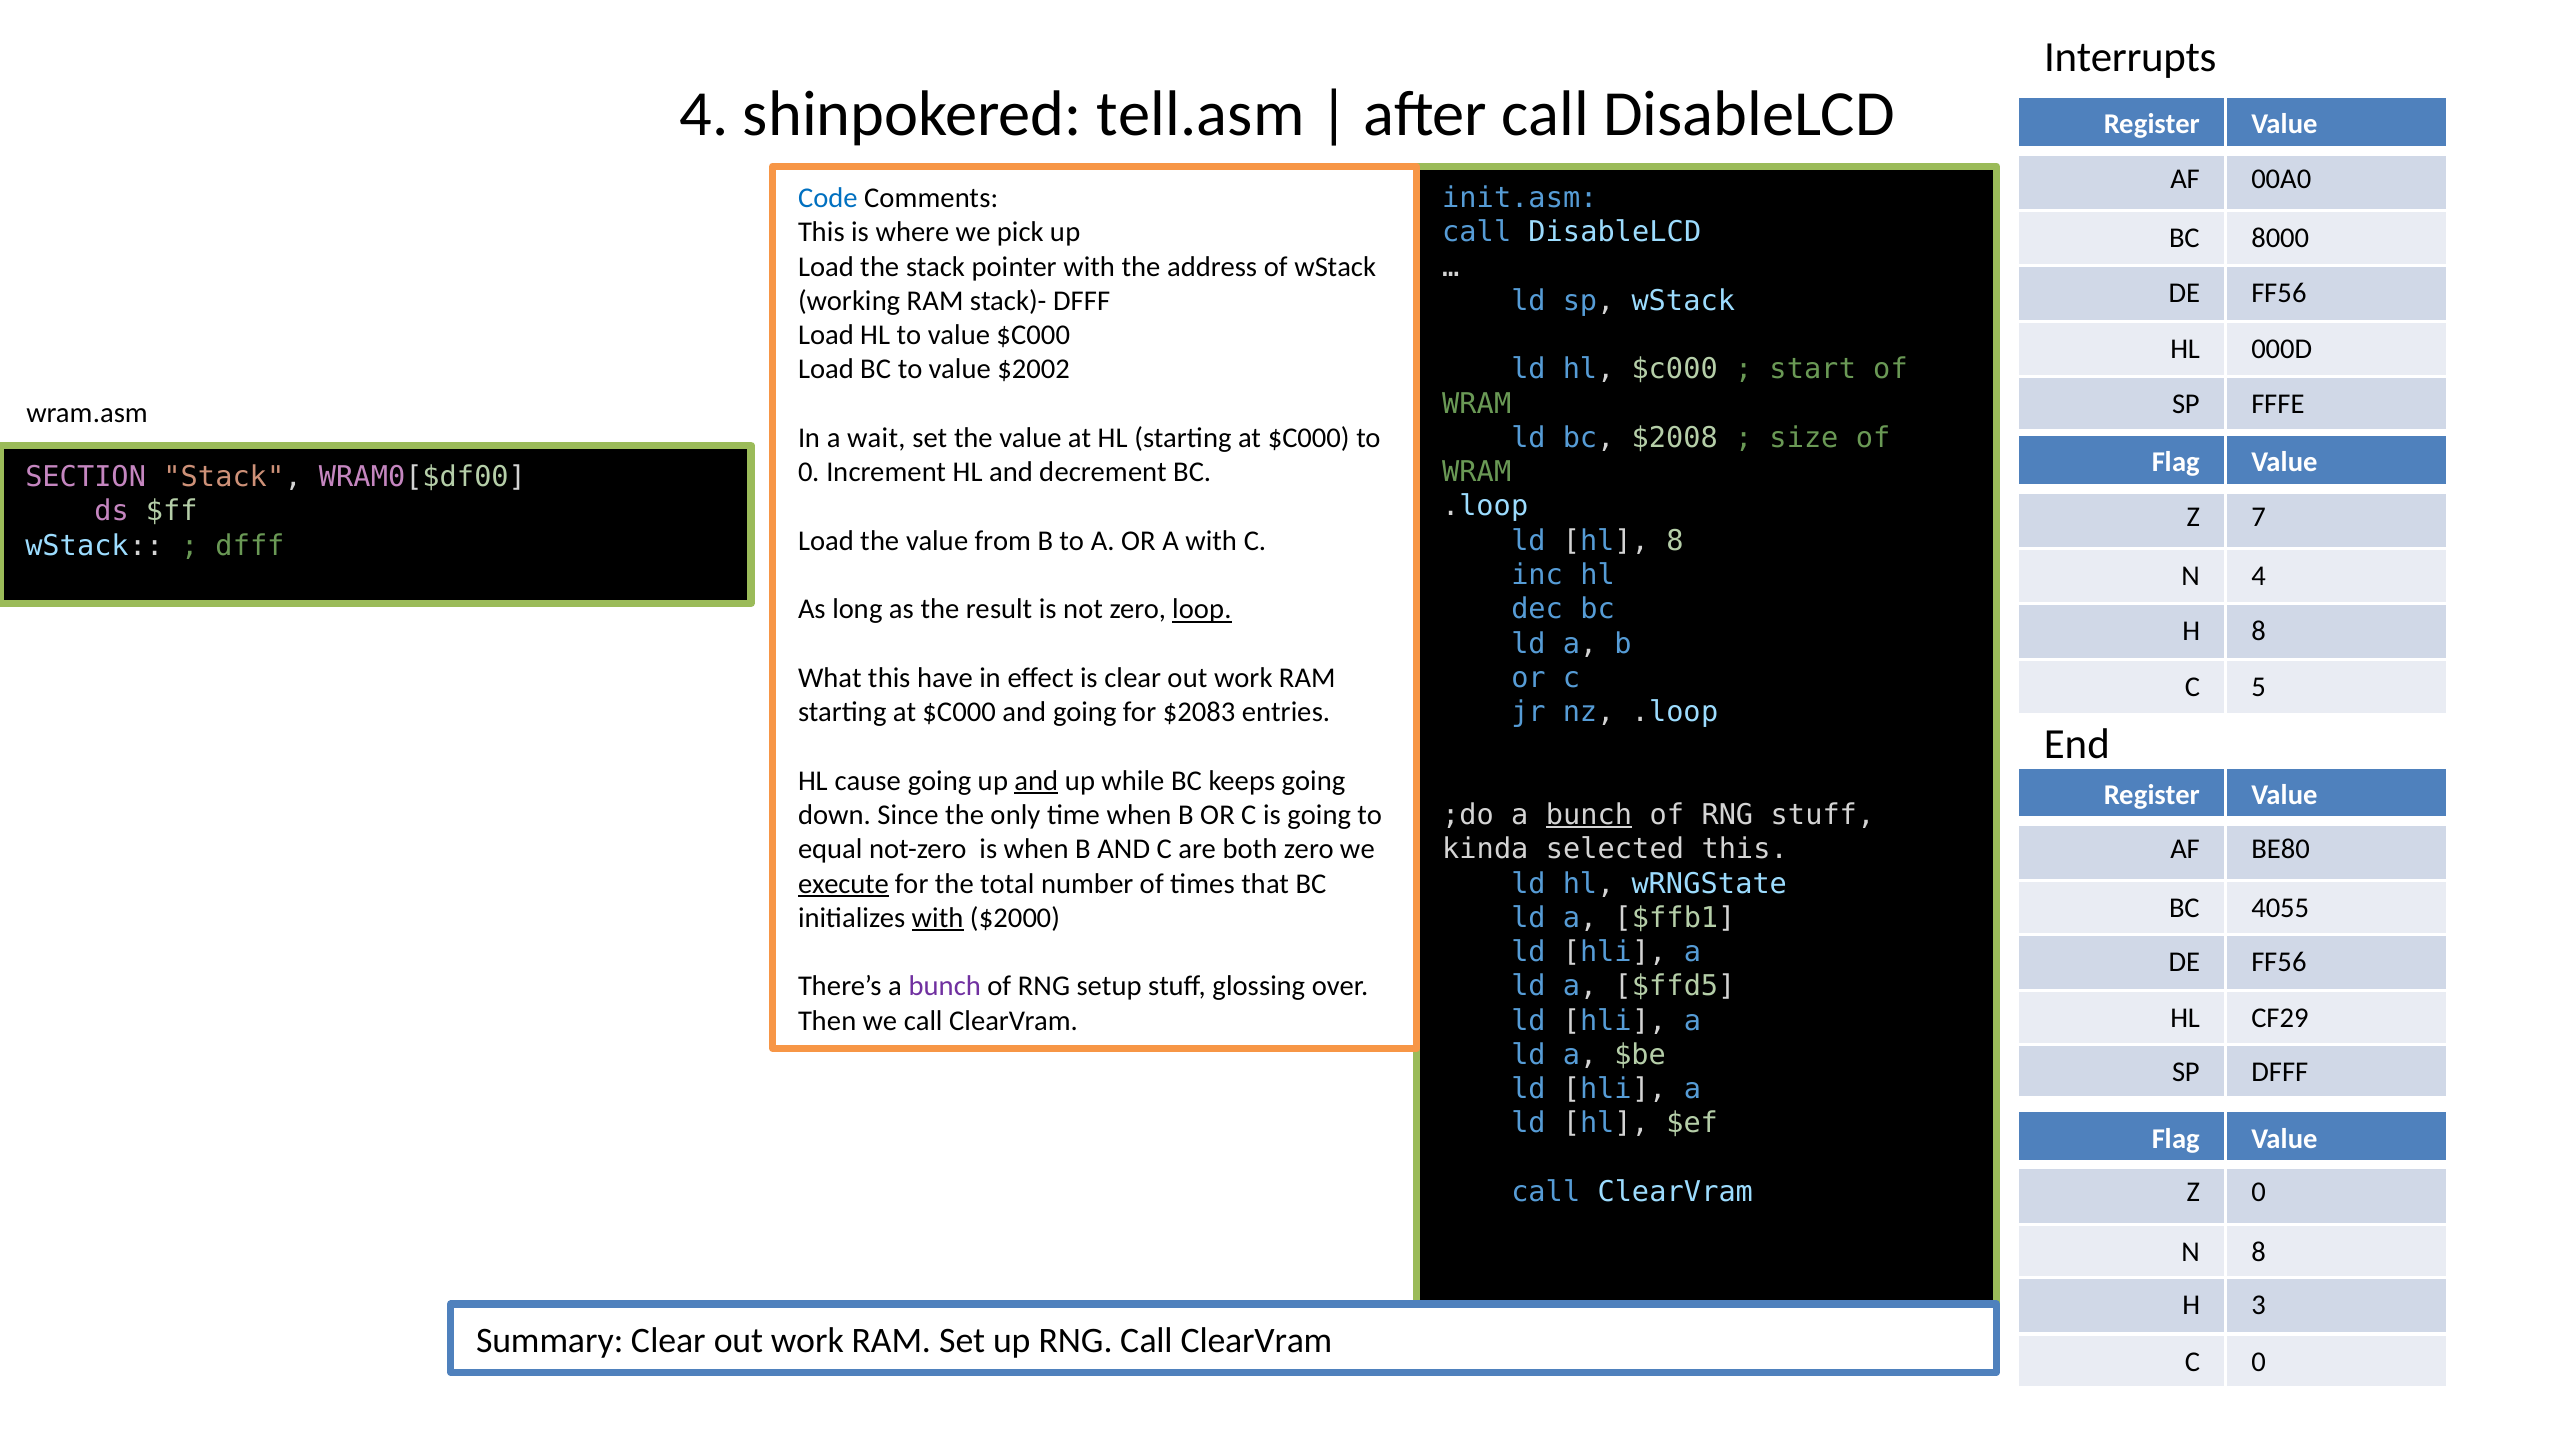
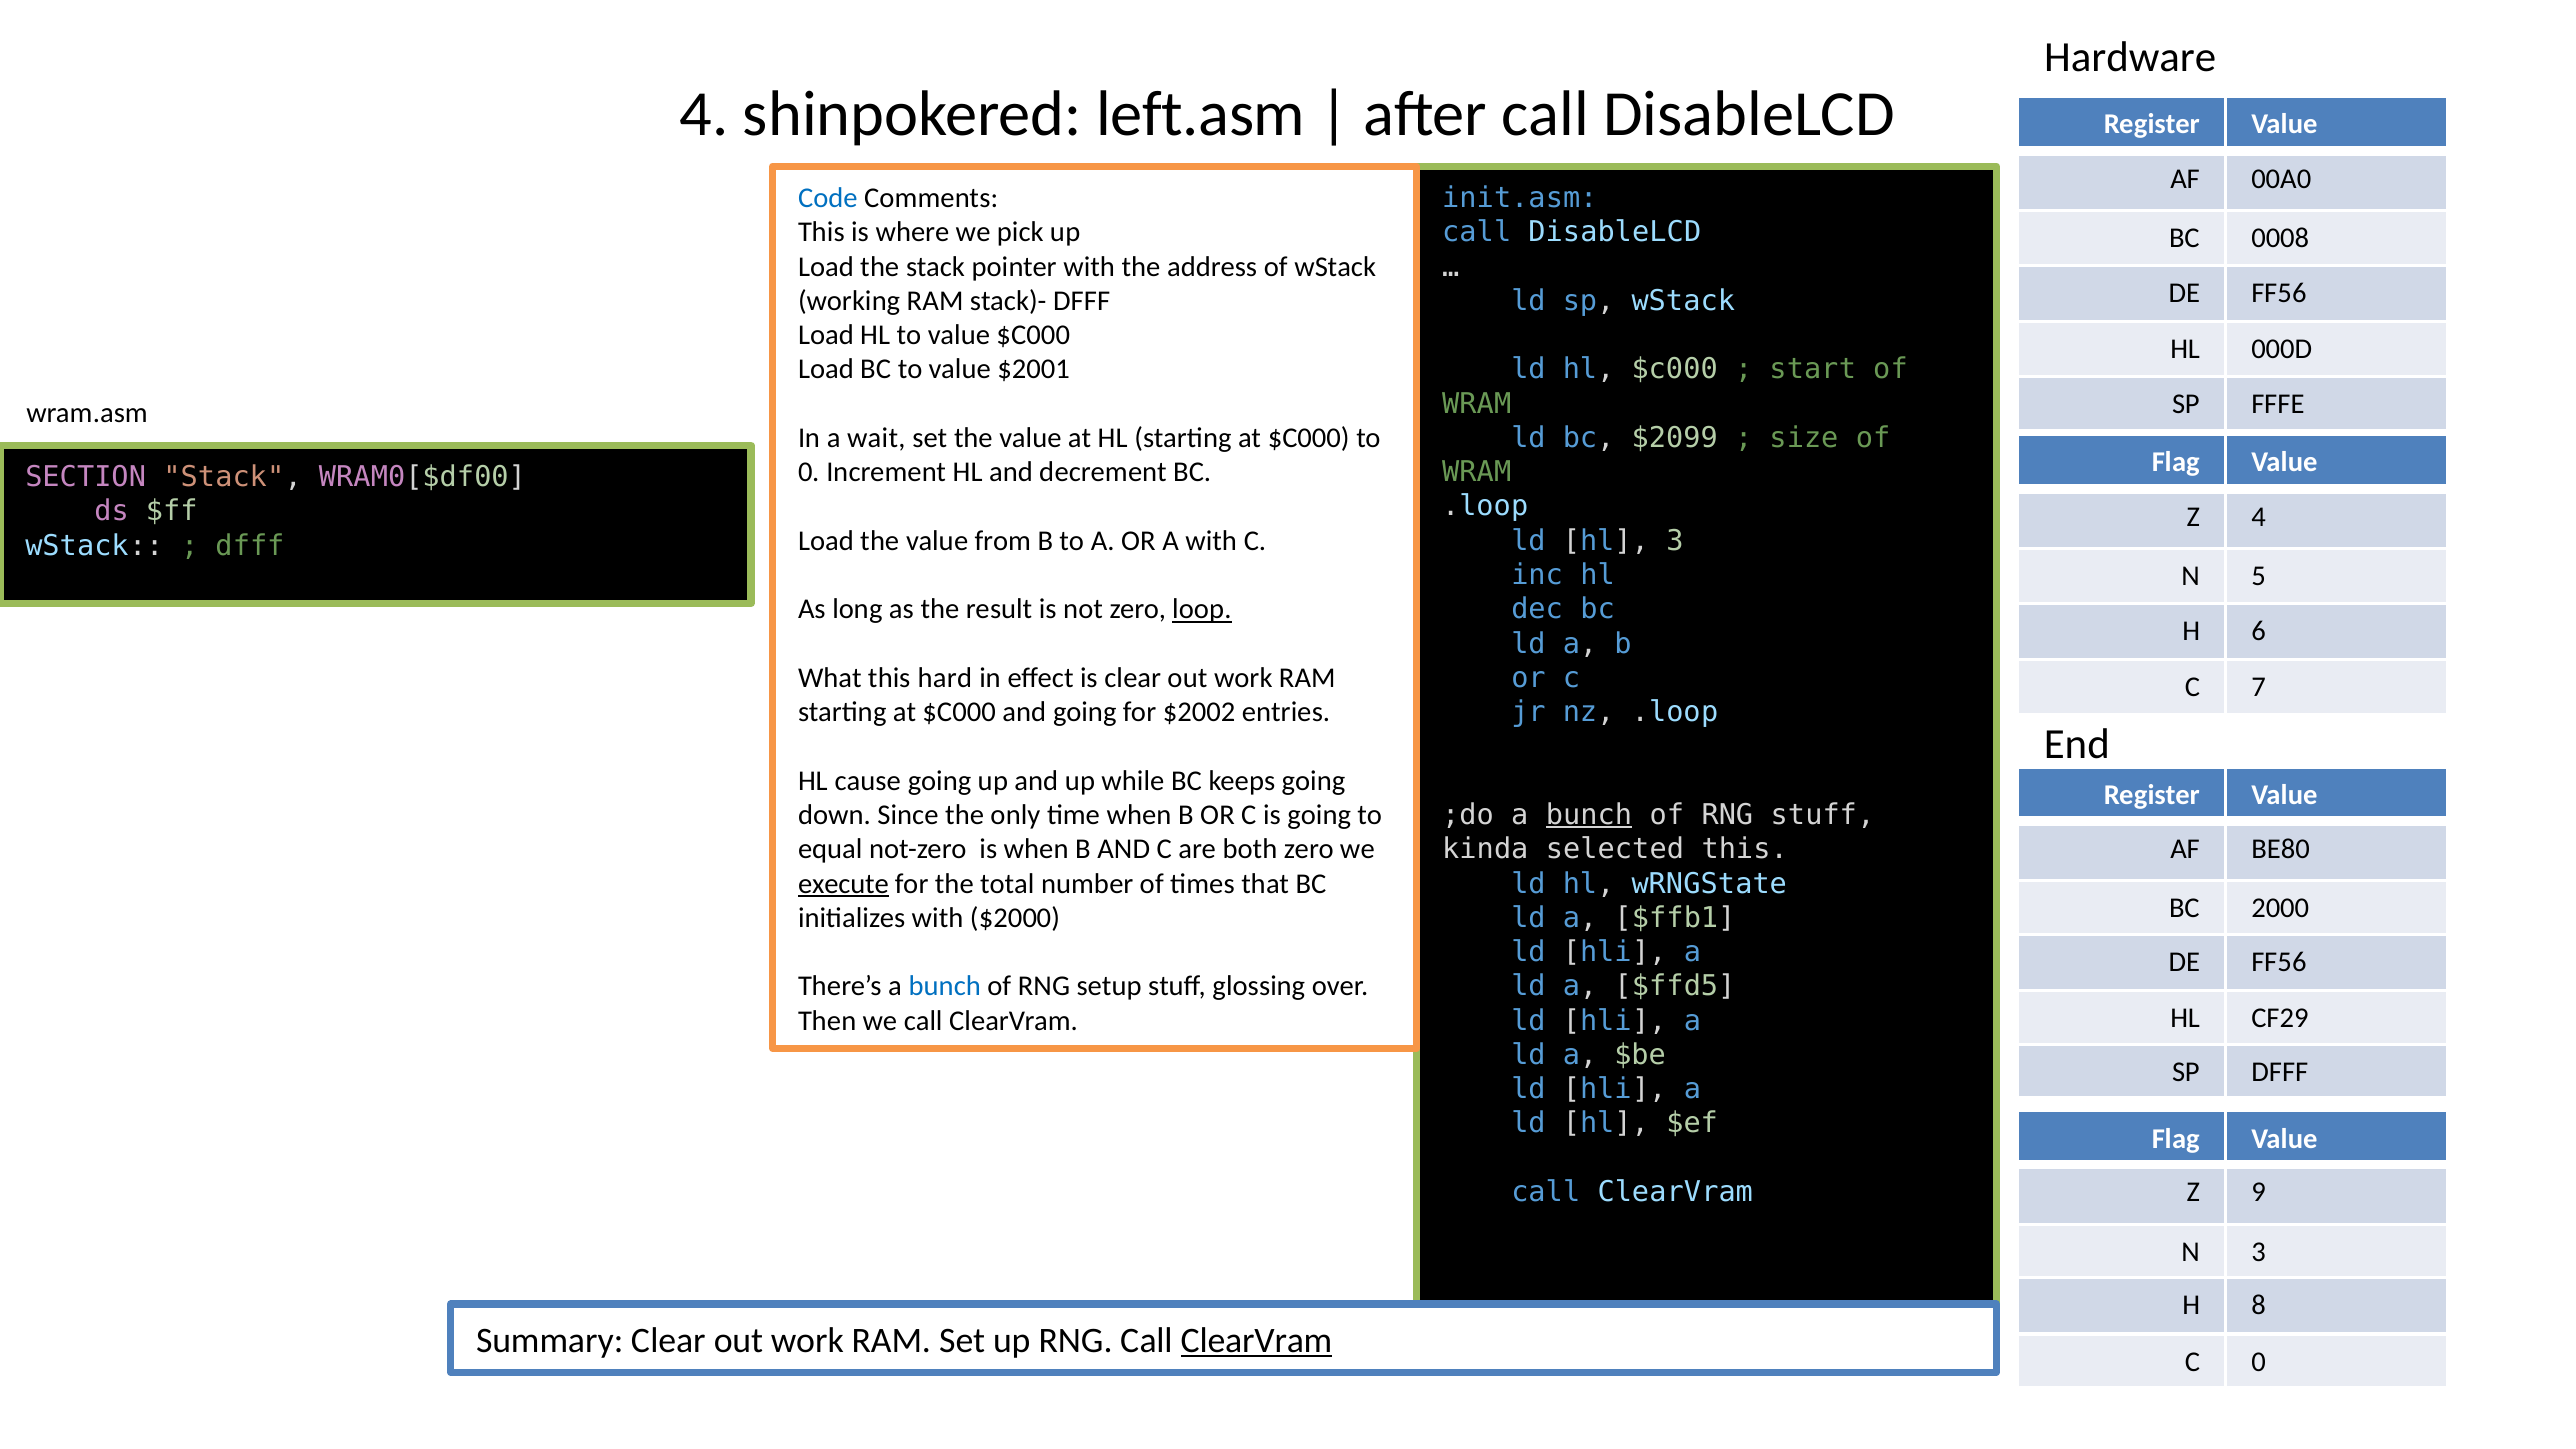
Interrupts: Interrupts -> Hardware (2130, 57)
tell.asm: tell.asm -> left.asm (1201, 114)
8000: 8000 -> 0008 (2280, 238)
$2002: $2002 -> $2001 (1034, 369)
$2008: $2008 -> $2099 (1675, 438)
Z 7: 7 -> 4 (2259, 517)
hl 8: 8 -> 3 (1675, 541)
N 4: 4 -> 5 (2259, 576)
H 8: 8 -> 6 (2259, 631)
have: have -> hard (945, 678)
5: 5 -> 7 (2259, 687)
$2083: $2083 -> $2002 (1199, 712)
and underline: present -> none (1036, 781)
4055: 4055 -> 2000 (2280, 908)
with underline: present -> none (938, 918)
bunch colour: purple -> blue (945, 986)
Z 0: 0 -> 9 (2259, 1192)
N 8: 8 -> 3 (2259, 1252)
3: 3 -> 8 (2259, 1305)
ClearVram underline: none -> present (1257, 1341)
